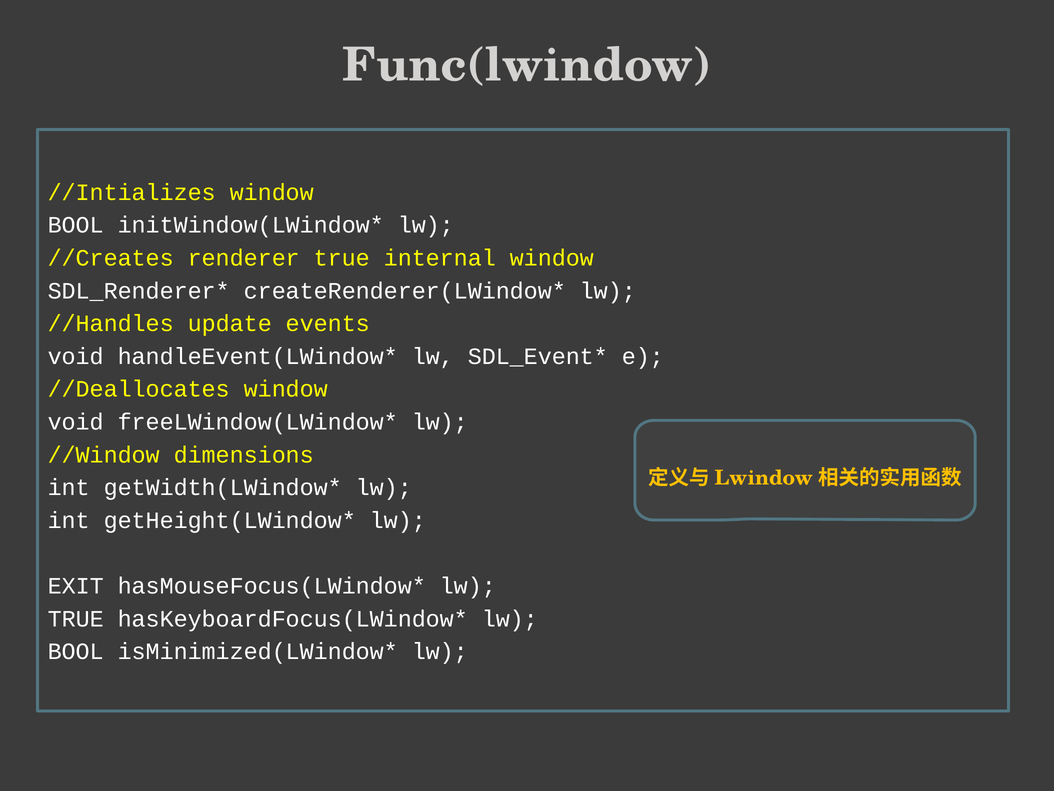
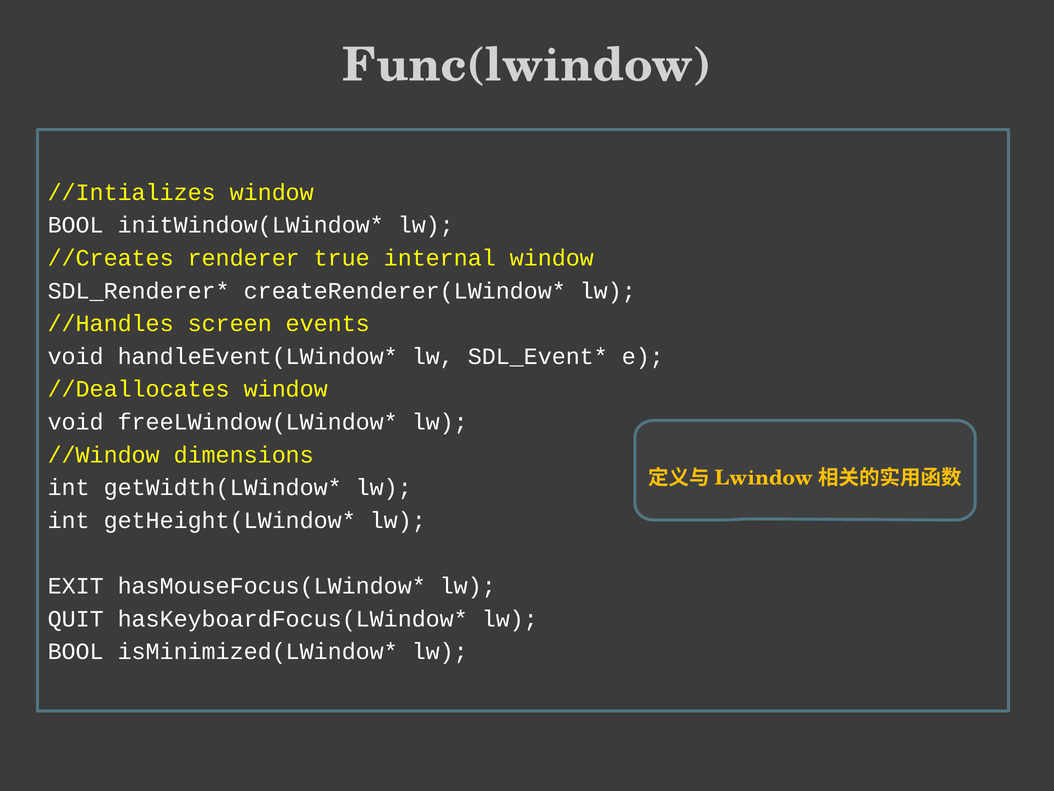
update: update -> screen (230, 323)
TRUE: TRUE -> QUIT (76, 618)
